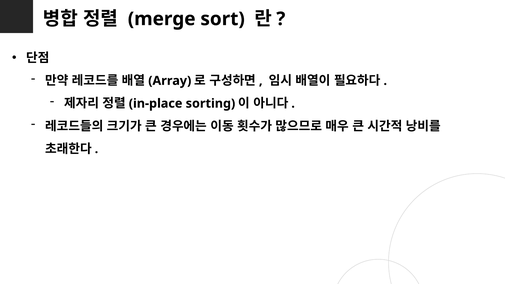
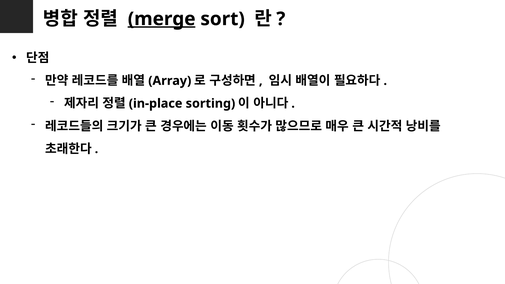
merge underline: none -> present (162, 19)
